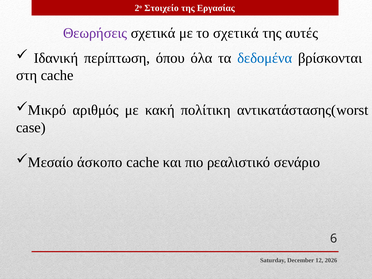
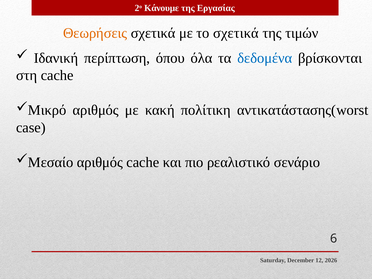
Στοιχείο: Στοιχείο -> Κάνουμε (162, 8)
Θεωρήσεις colour: purple -> orange (95, 33)
αυτές: αυτές -> τιμών (302, 33)
άσκοπο: άσκοπο -> αριθμός (100, 162)
